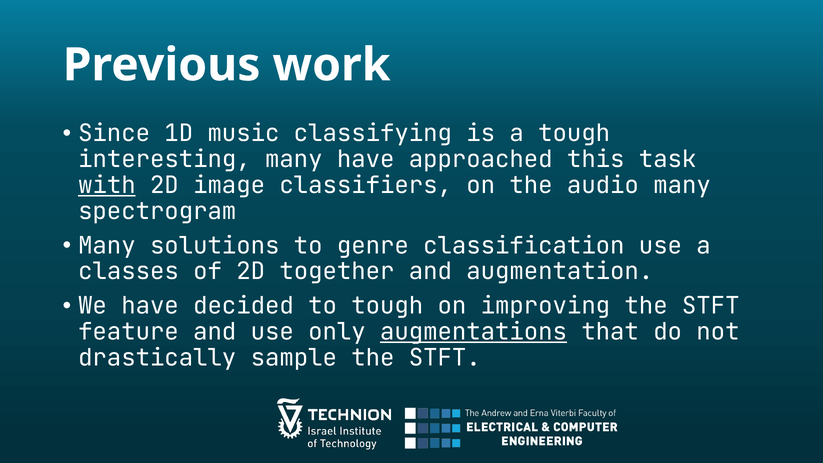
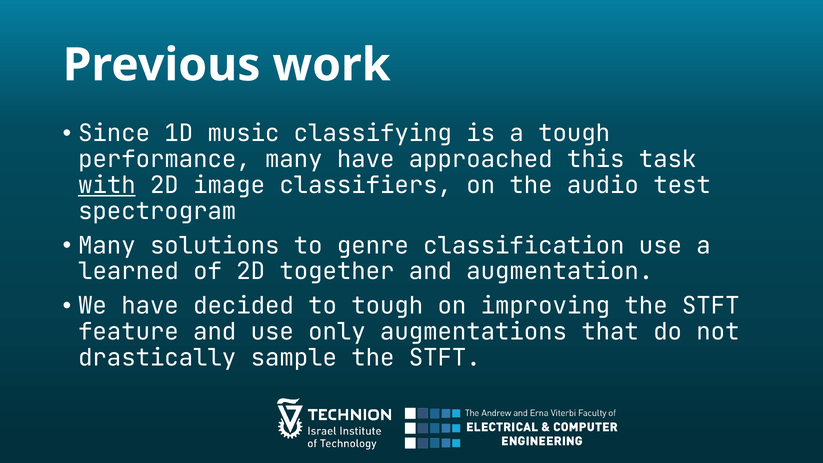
interesting: interesting -> performance (164, 159)
audio many: many -> test (682, 185)
classes: classes -> learned (128, 272)
augmentations underline: present -> none (474, 332)
